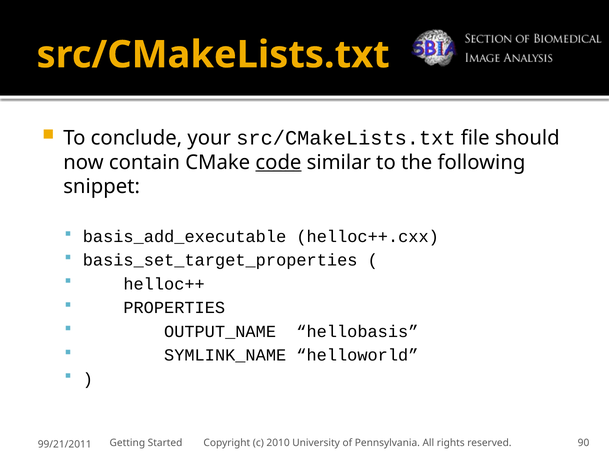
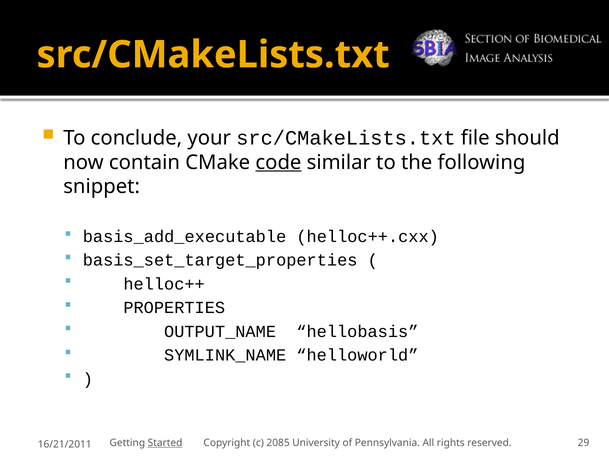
Started underline: none -> present (165, 443)
2010: 2010 -> 2085 (278, 443)
90: 90 -> 29 (584, 443)
99/21/2011: 99/21/2011 -> 16/21/2011 (65, 444)
